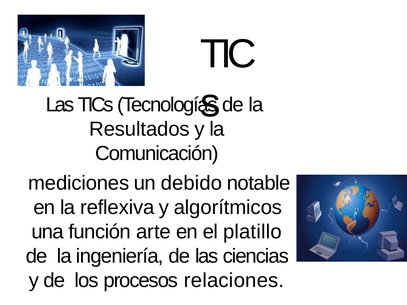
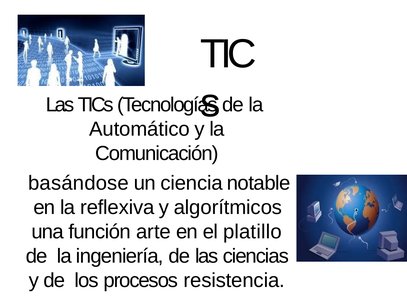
Resultados: Resultados -> Automático (139, 129)
mediciones: mediciones -> basándose (79, 183)
debido: debido -> ciencia (192, 183)
relaciones: relaciones -> resistencia (234, 281)
